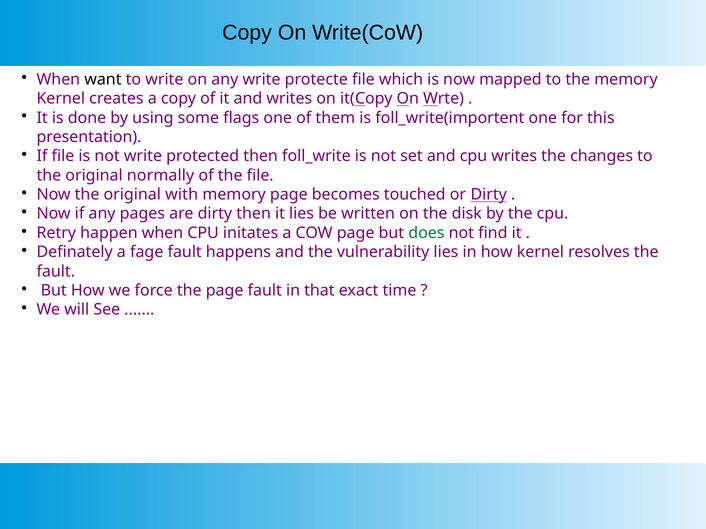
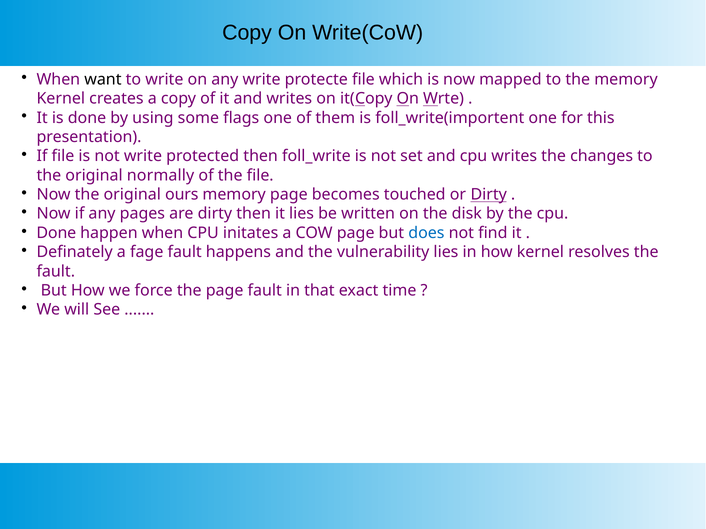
with: with -> ours (182, 195)
Retry: Retry -> Done (56, 233)
does colour: green -> blue (426, 233)
